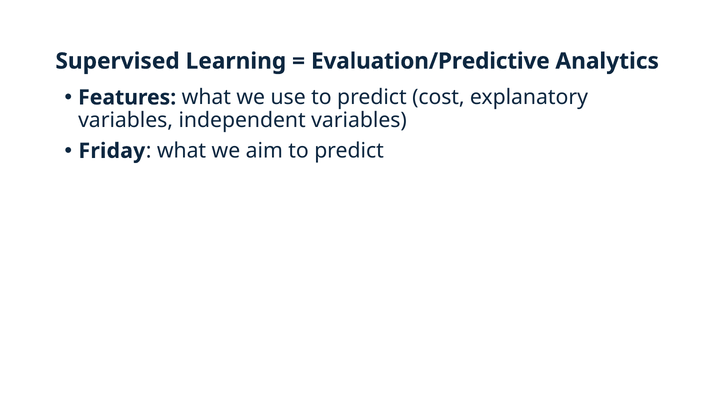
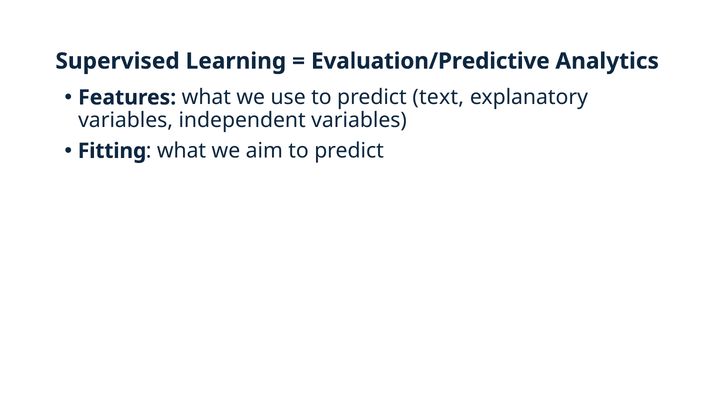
cost: cost -> text (438, 97)
Friday: Friday -> Fitting (112, 151)
